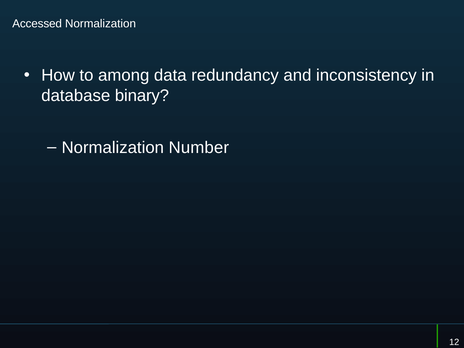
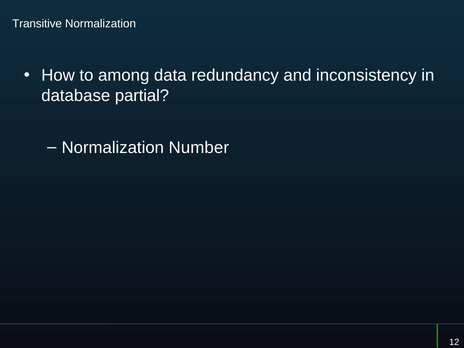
Accessed: Accessed -> Transitive (37, 24)
binary: binary -> partial (142, 95)
